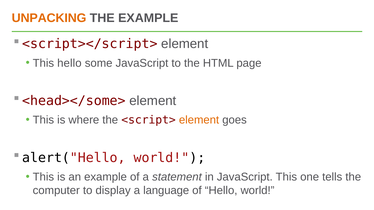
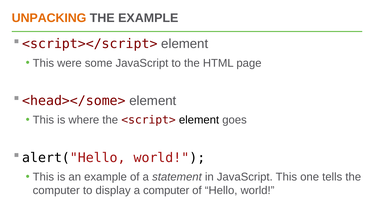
This hello: hello -> were (69, 63)
element colour: orange -> black (199, 120)
a language: language -> computer (166, 191)
